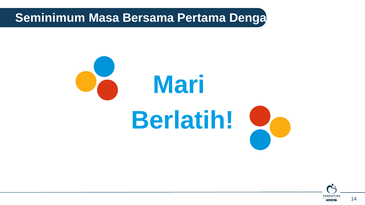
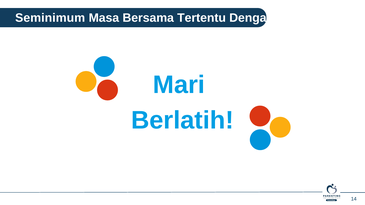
Pertama: Pertama -> Tertentu (202, 18)
